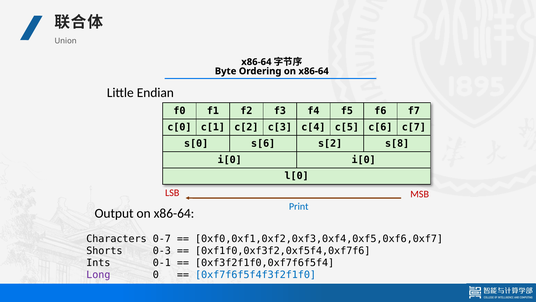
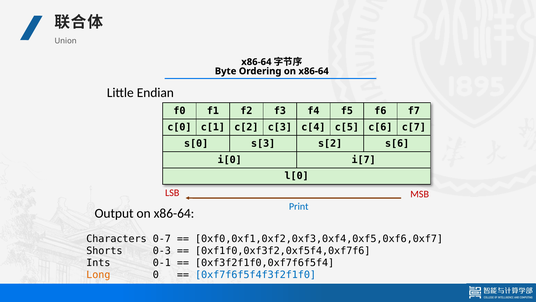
s[6: s[6 -> s[3 (263, 143)
s[8: s[8 -> s[6 (397, 143)
i[0 i[0: i[0 -> i[7 (364, 159)
Long colour: purple -> orange (98, 274)
